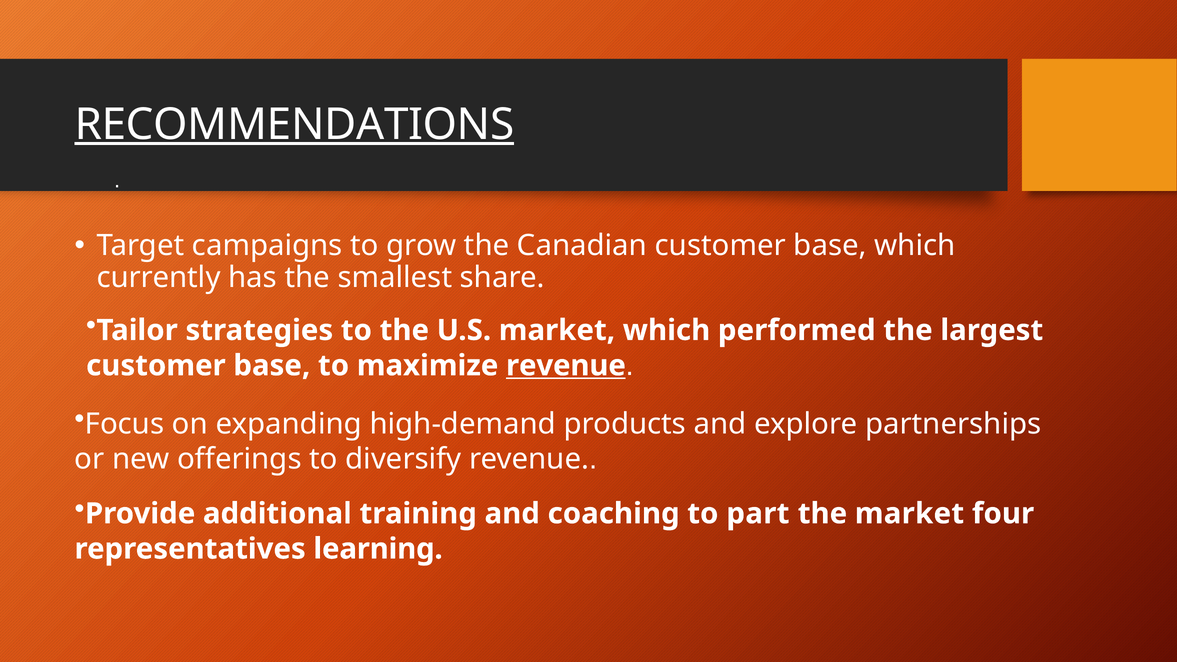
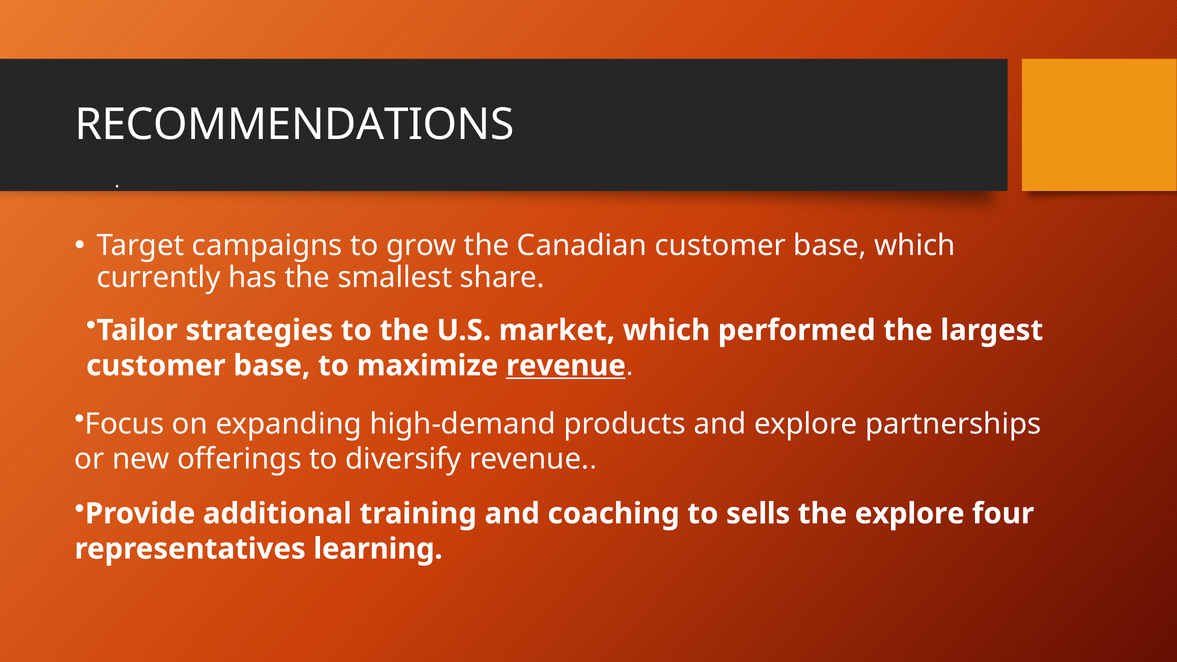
RECOMMENDATIONS underline: present -> none (294, 125)
part: part -> sells (758, 514)
the market: market -> explore (910, 514)
